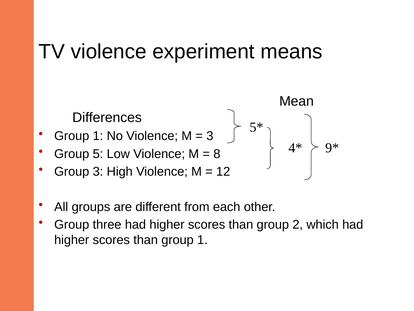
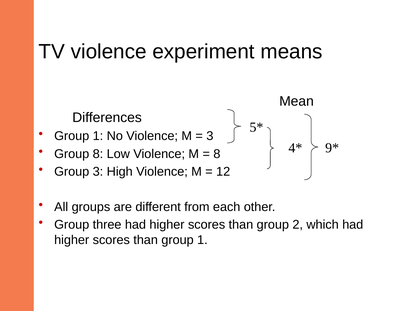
Group 5: 5 -> 8 (98, 154)
